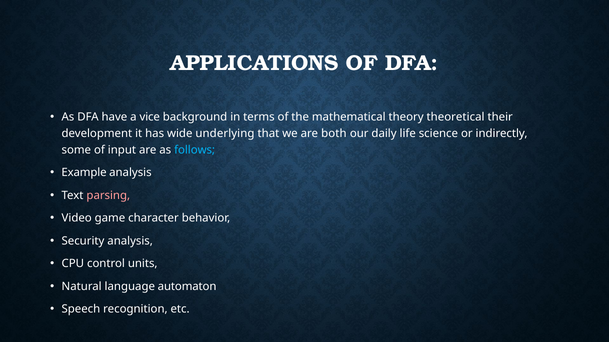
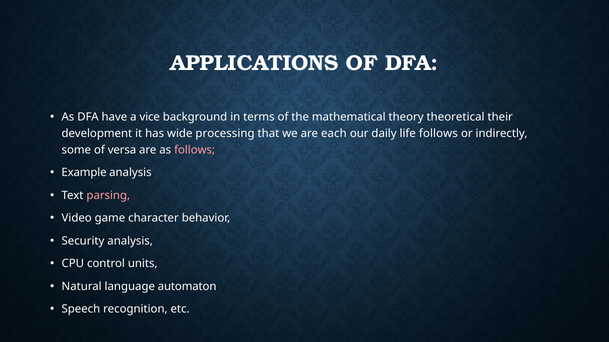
underlying: underlying -> processing (225, 134)
both: both -> each (334, 134)
life science: science -> follows (438, 134)
input: input -> versa (122, 150)
follows colour: light blue -> pink (195, 150)
